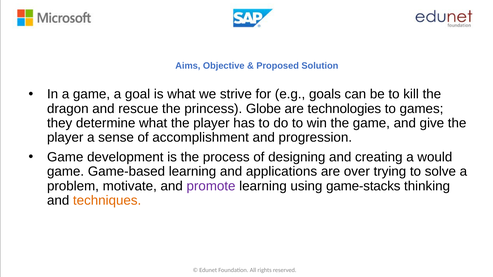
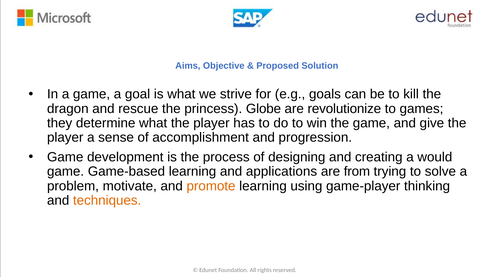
technologies: technologies -> revolutionize (344, 109)
over: over -> from (357, 172)
promote colour: purple -> orange (211, 186)
game-stacks: game-stacks -> game-player (363, 186)
